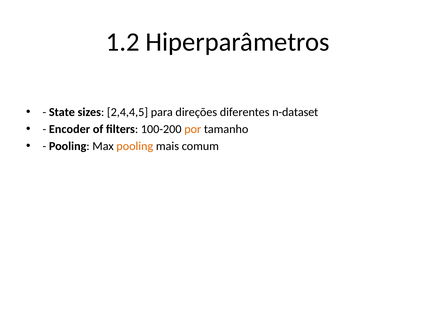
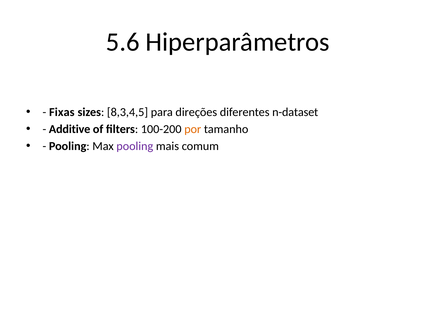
1.2: 1.2 -> 5.6 (123, 42)
State: State -> Fixas (62, 112)
2,4,4,5: 2,4,4,5 -> 8,3,4,5 (128, 112)
Encoder: Encoder -> Additive (70, 129)
pooling colour: orange -> purple (135, 146)
